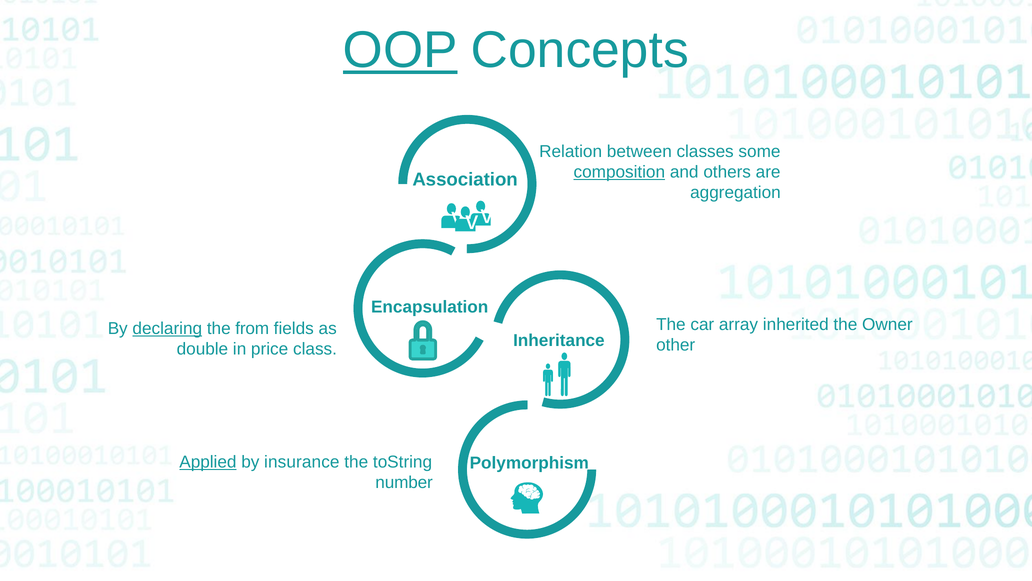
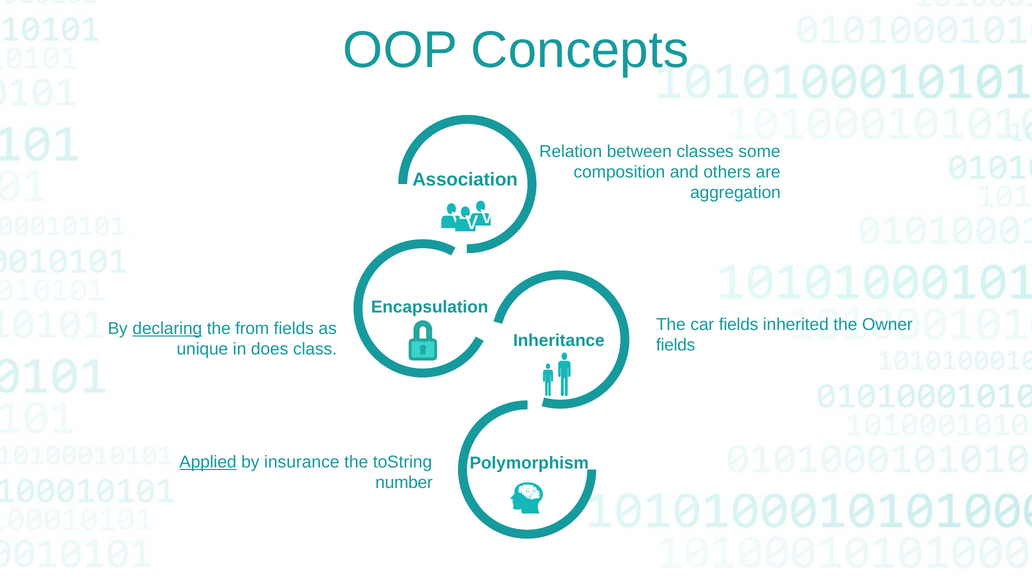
OOP underline: present -> none (400, 50)
composition underline: present -> none (619, 172)
car array: array -> fields (739, 324)
other: other -> fields (676, 345)
double: double -> unique (202, 349)
price: price -> does (270, 349)
